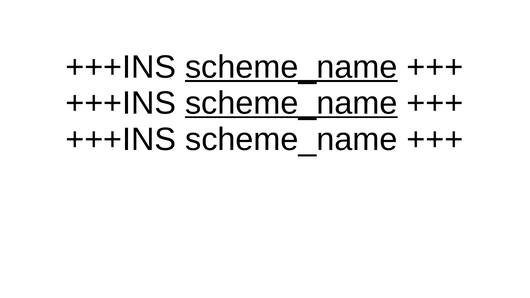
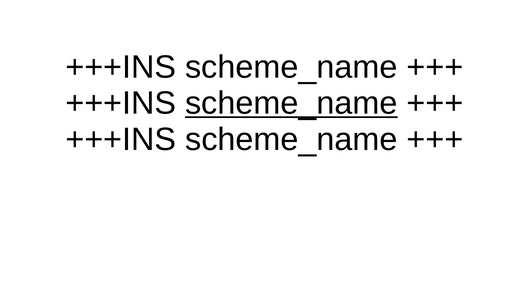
scheme_name underline: present -> none (291, 67)
